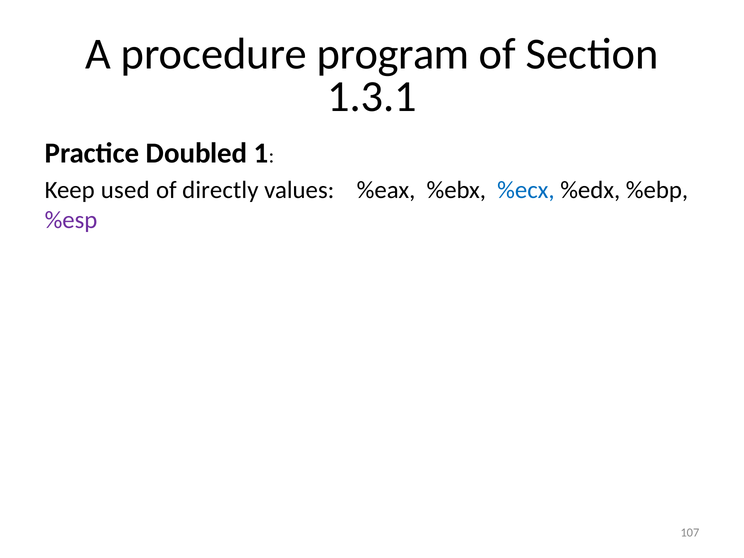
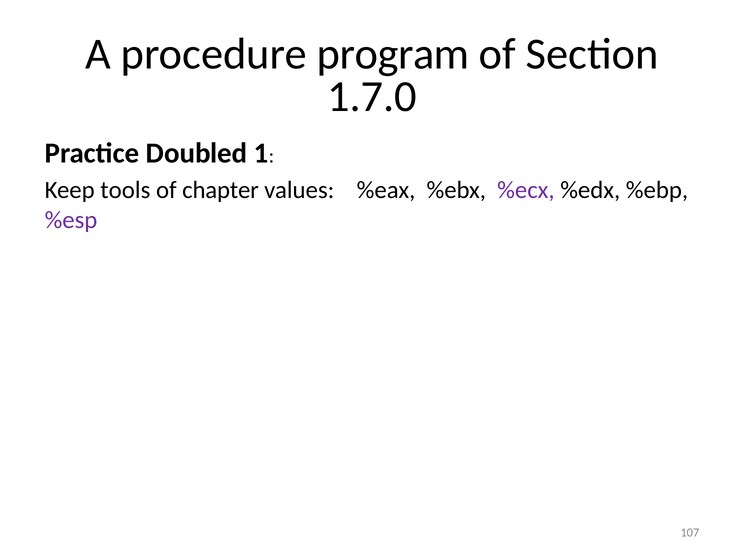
1.3.1: 1.3.1 -> 1.7.0 (372, 97)
used: used -> tools (125, 190)
directly: directly -> chapter (221, 190)
%ecx colour: blue -> purple (526, 190)
